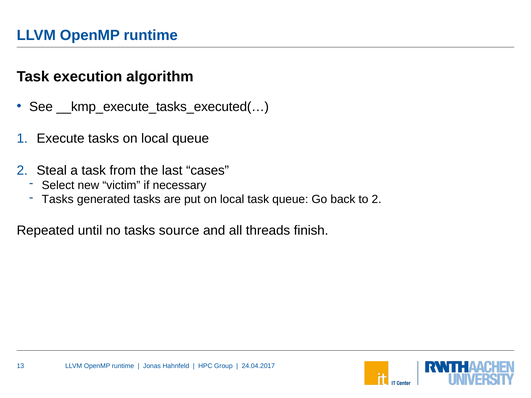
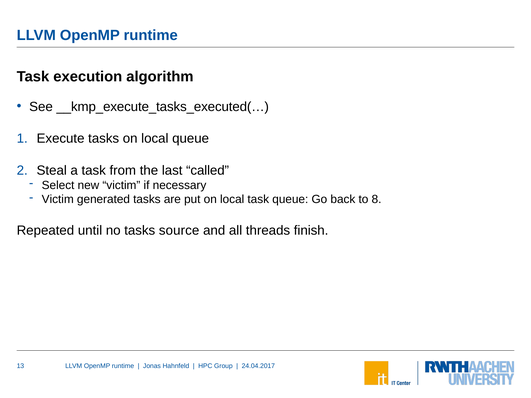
cases: cases -> called (208, 170)
Tasks: Tasks -> Victim (58, 200)
to 2: 2 -> 8 (377, 200)
